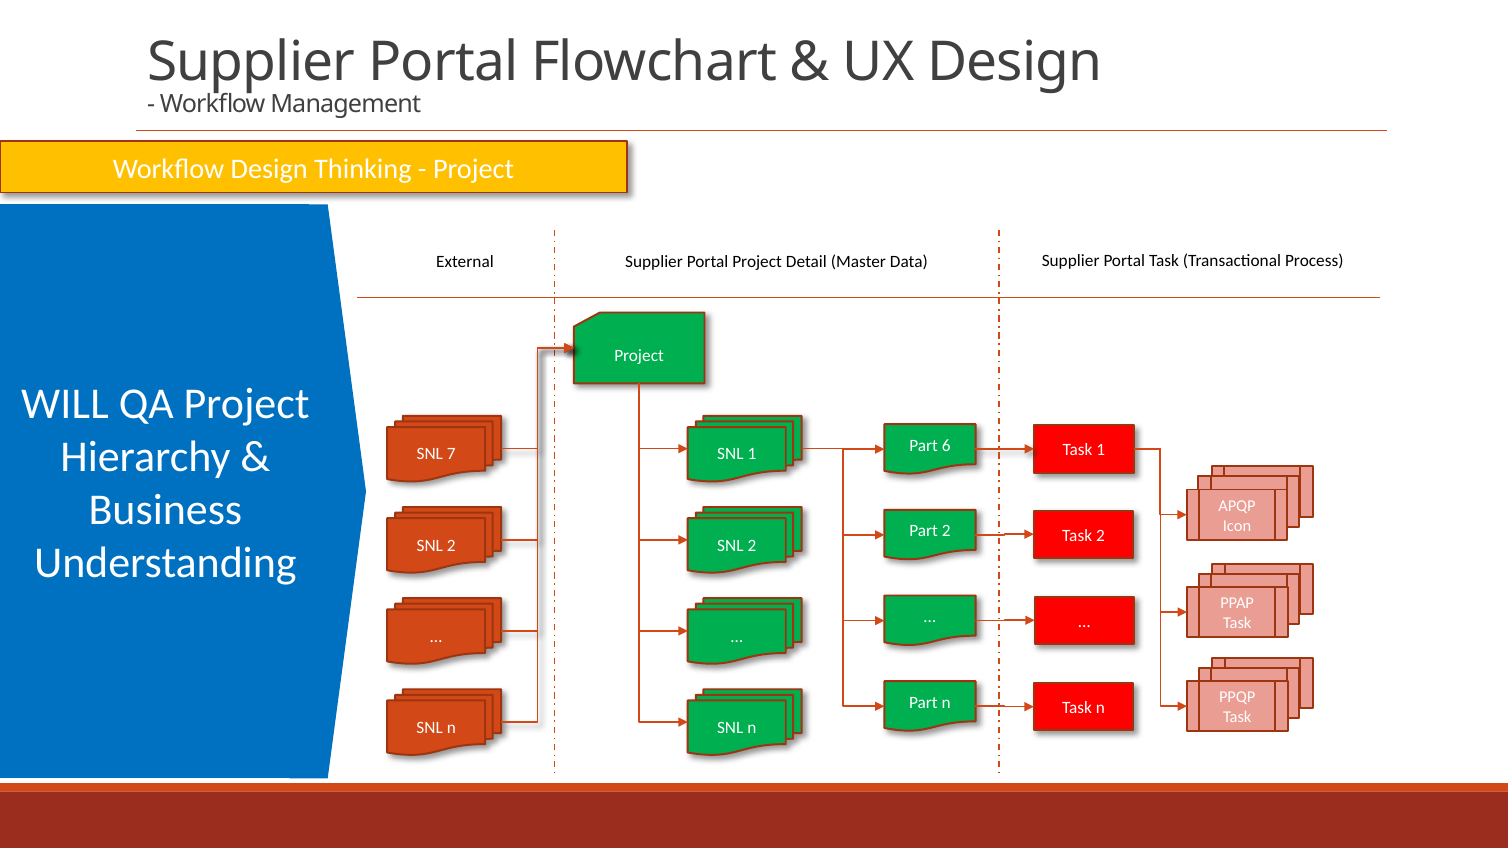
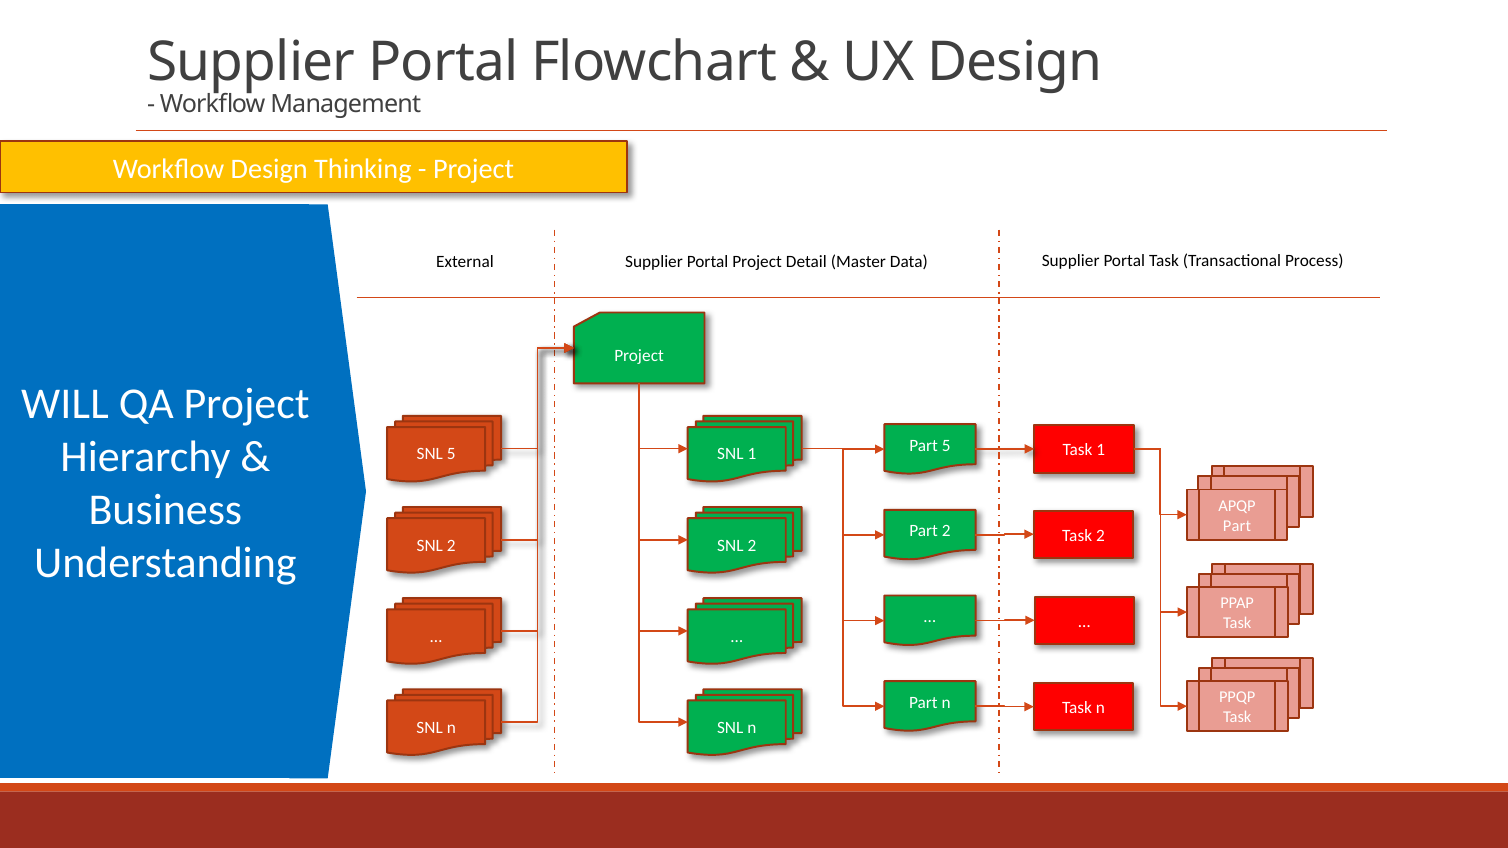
Part 6: 6 -> 5 (946, 445)
SNL 7: 7 -> 5 (451, 454)
Icon: Icon -> Part (1237, 526)
